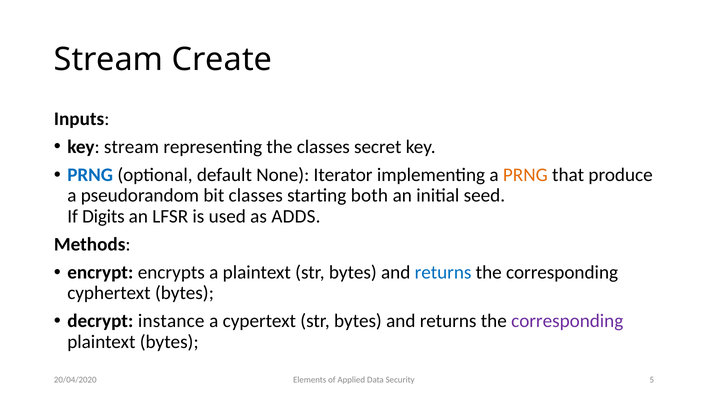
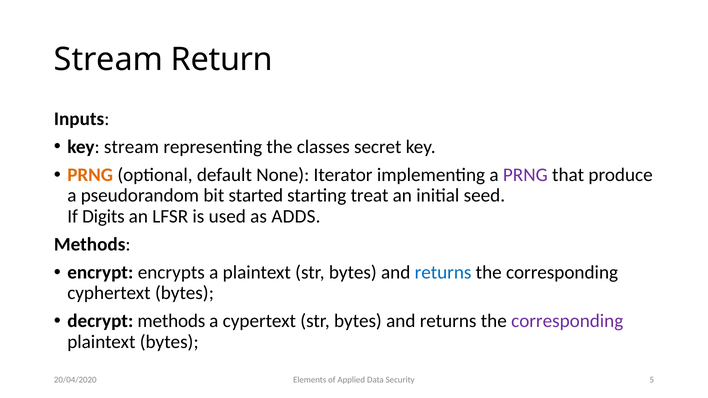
Create: Create -> Return (222, 59)
PRNG colour: blue -> orange (90, 175)
PRNG colour: orange -> purple (525, 175)
bit classes: classes -> started (256, 196)
both: both -> treat (370, 196)
decrypt instance: instance -> methods (171, 321)
